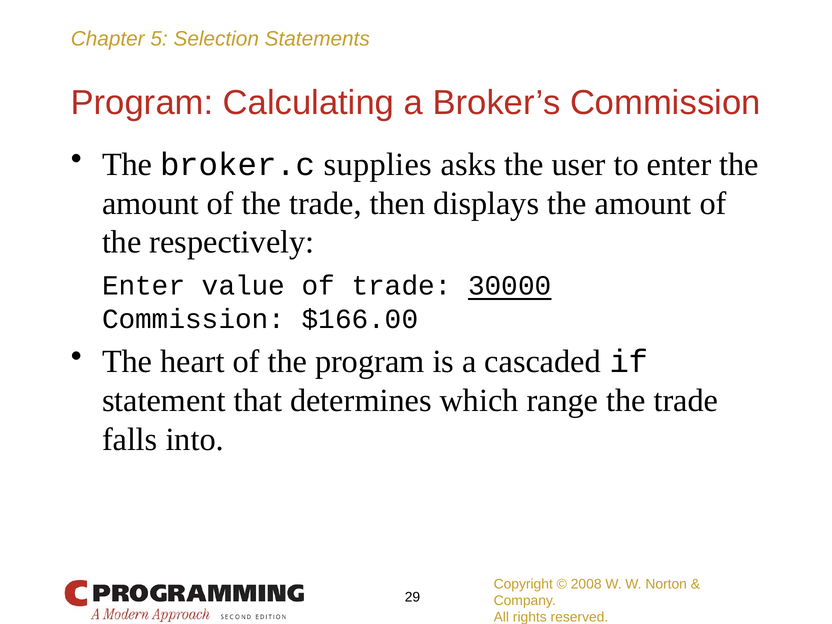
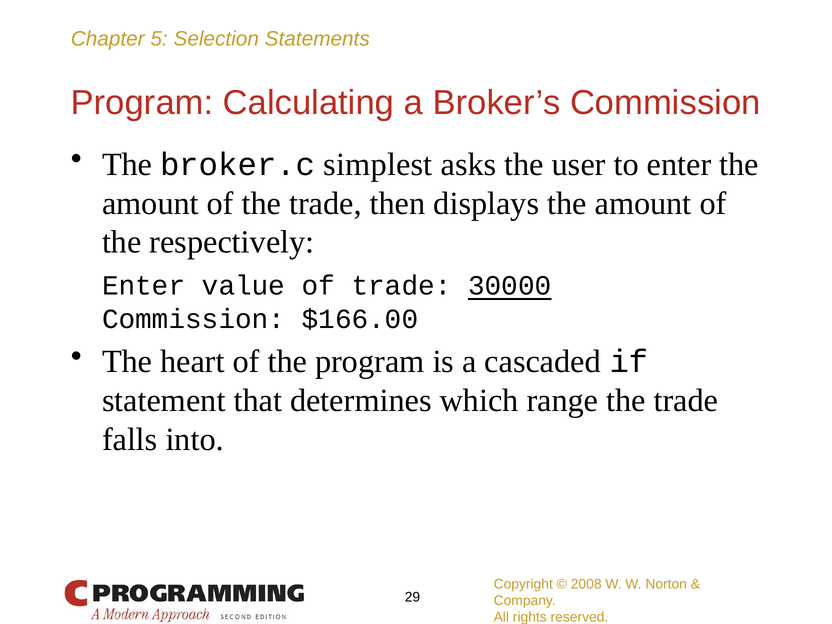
supplies: supplies -> simplest (378, 165)
